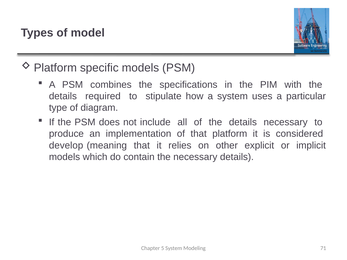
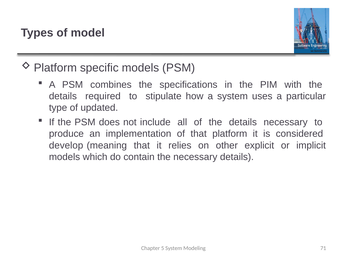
diagram: diagram -> updated (99, 108)
